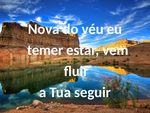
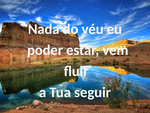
Nova: Nova -> Nada (44, 29)
temer: temer -> poder (45, 50)
